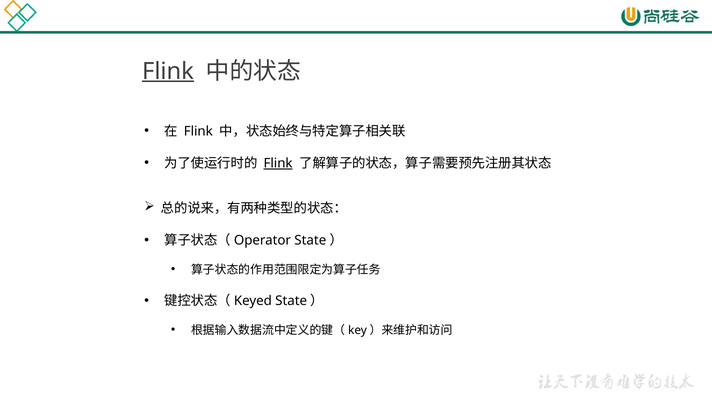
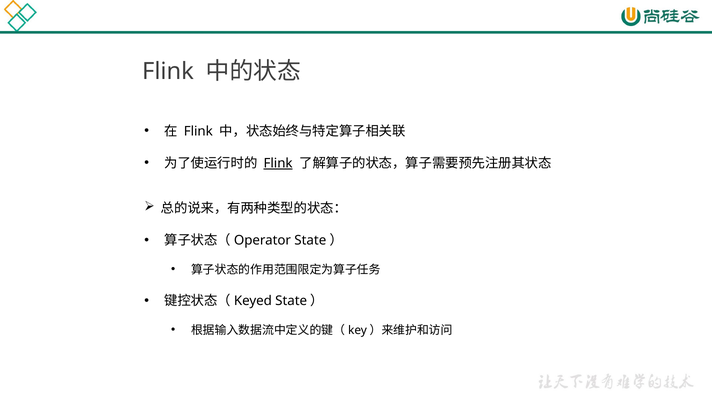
Flink underline: present -> none (168, 71)
